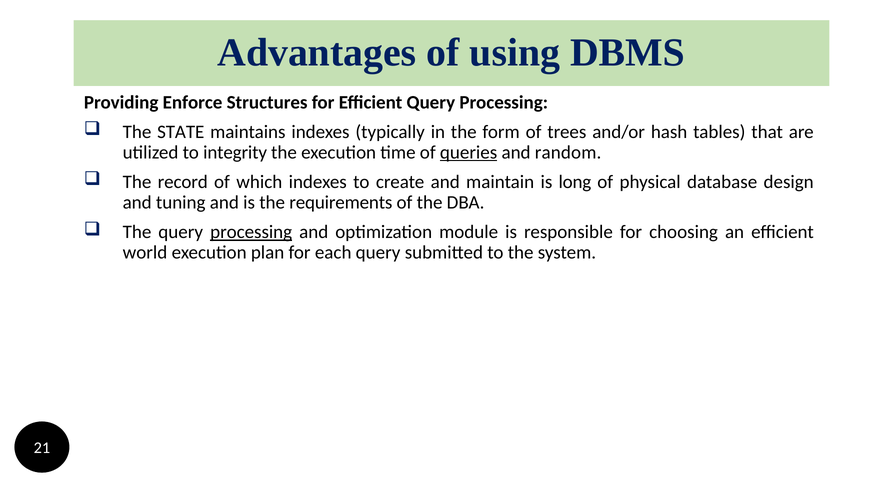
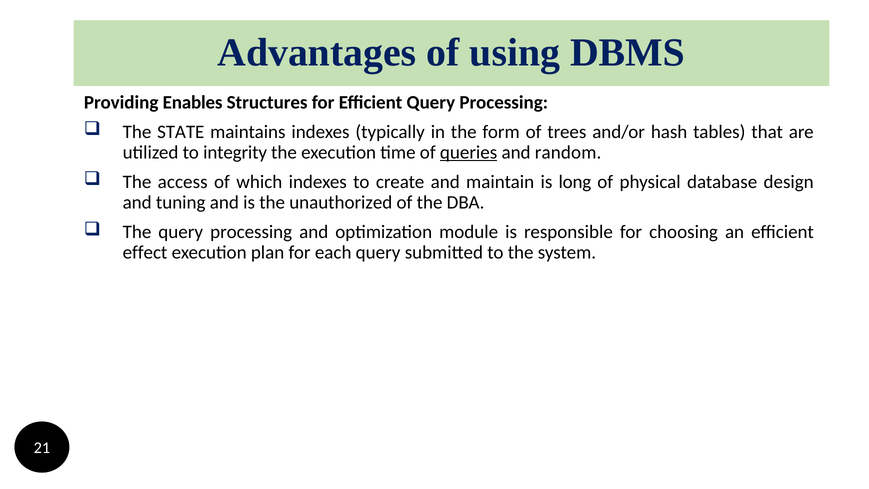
Enforce: Enforce -> Enables (193, 102)
record: record -> access (183, 182)
requirements: requirements -> unauthorized (341, 202)
processing underline: present -> none (251, 232)
world: world -> effect (145, 253)
